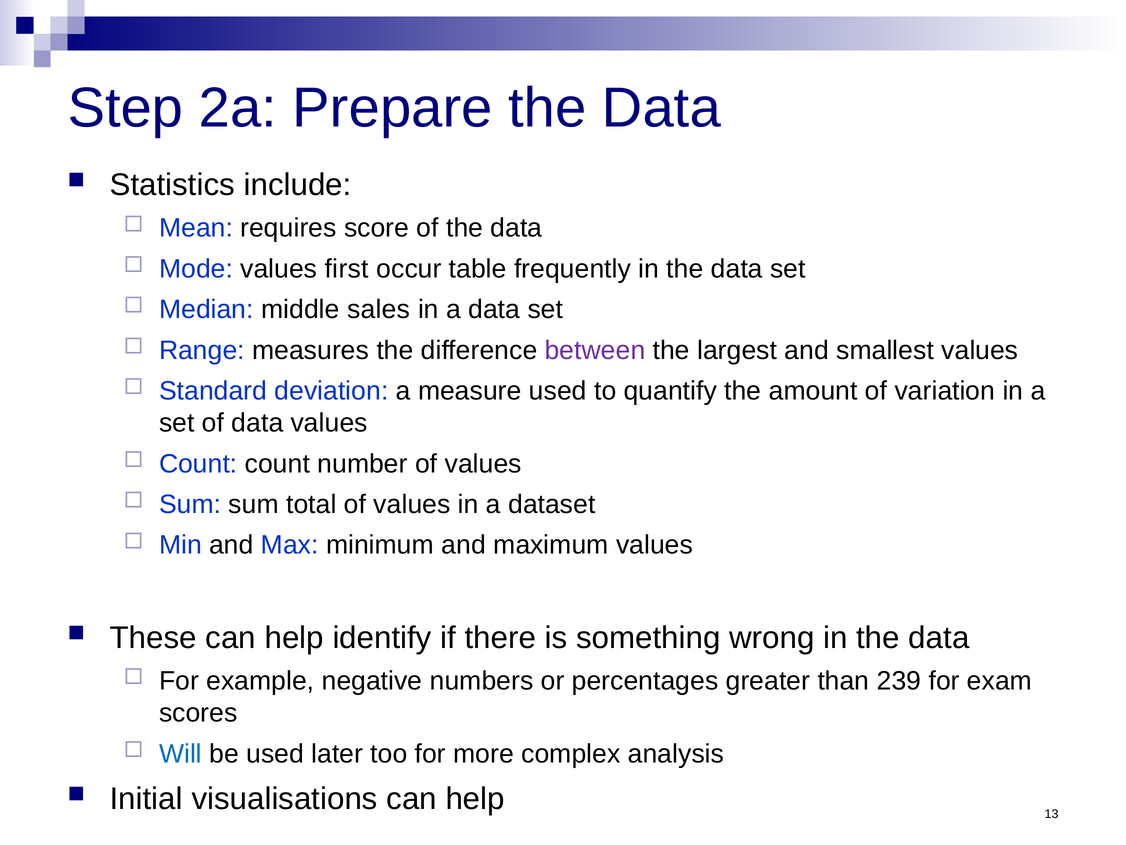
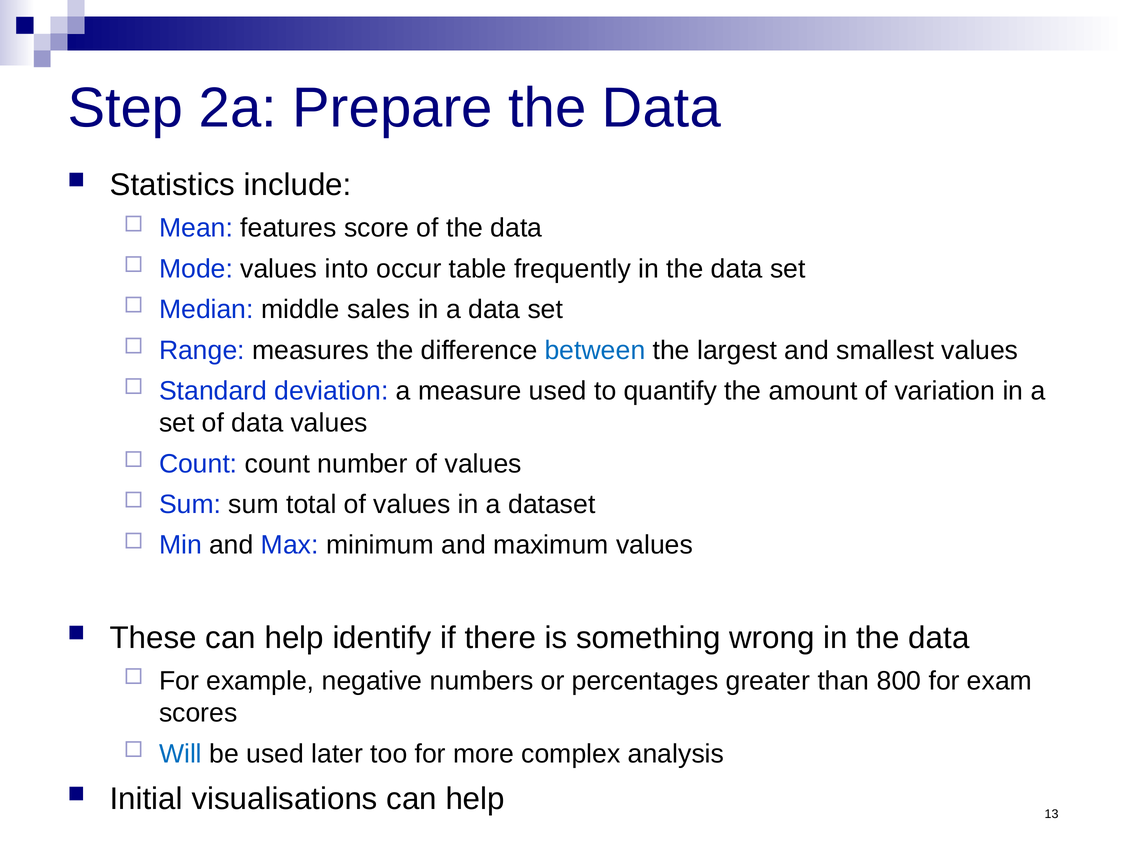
requires: requires -> features (288, 228)
first: first -> into (347, 269)
between colour: purple -> blue (595, 350)
239: 239 -> 800 (899, 681)
